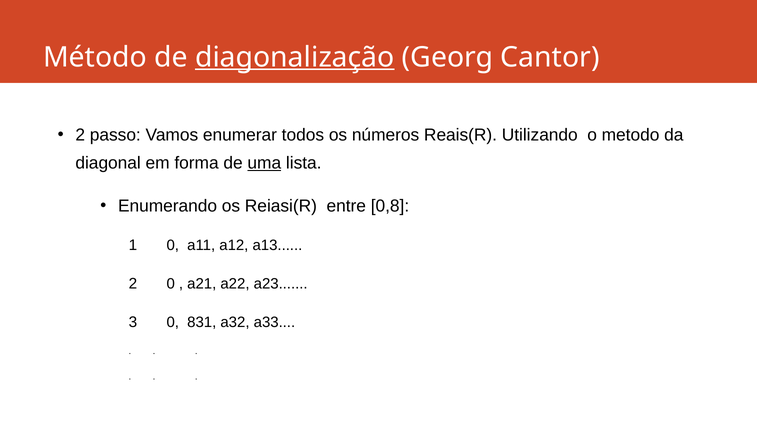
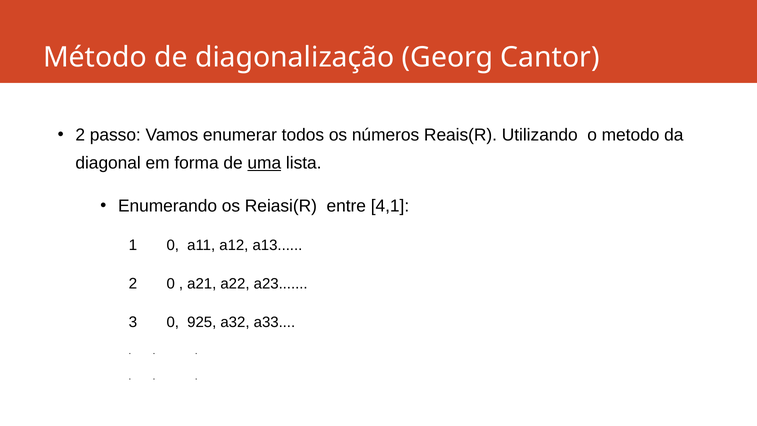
diagonalização underline: present -> none (295, 57)
0,8: 0,8 -> 4,1 (390, 206)
831: 831 -> 925 (202, 322)
